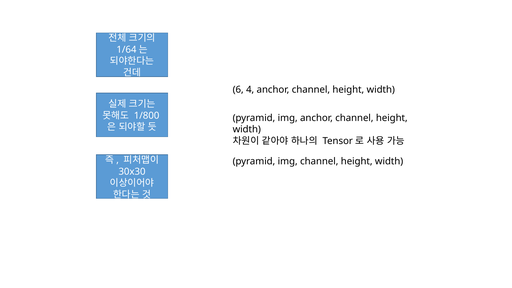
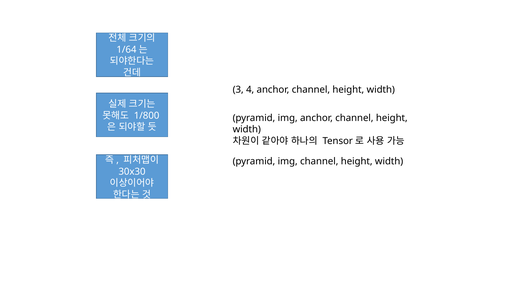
6: 6 -> 3 (238, 90)
